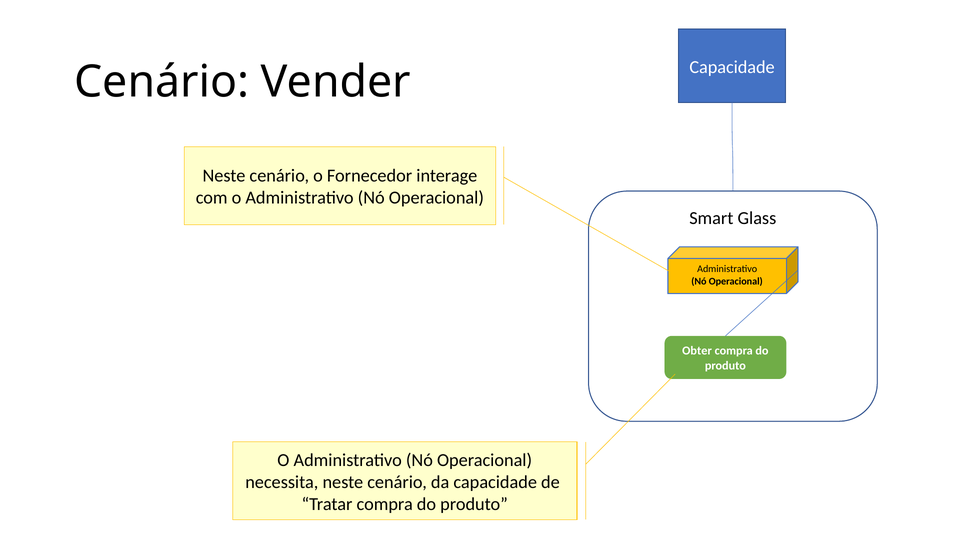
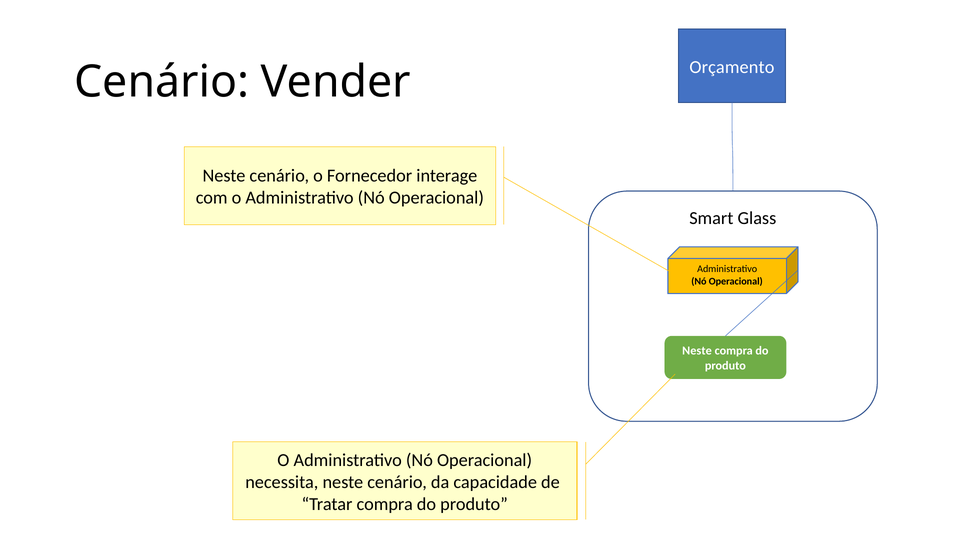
Capacidade: Capacidade -> Orçamento (732, 67)
Obter: Obter -> Neste (697, 351)
